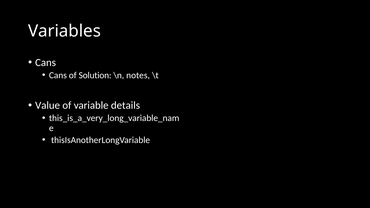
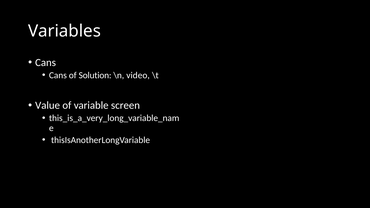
notes: notes -> video (138, 75)
details: details -> screen (125, 105)
